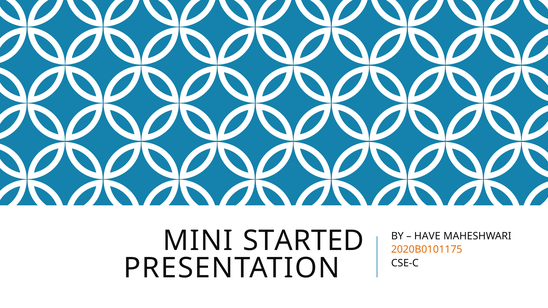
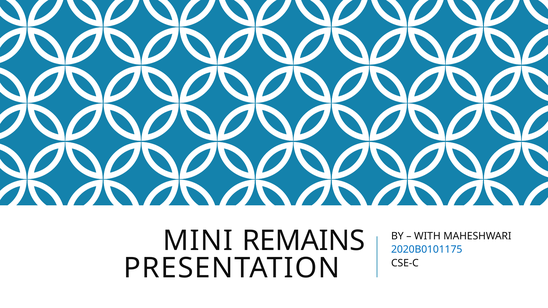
STARTED: STARTED -> REMAINS (304, 241)
HAVE: HAVE -> WITH (427, 236)
2020B0101175 colour: orange -> blue (427, 250)
